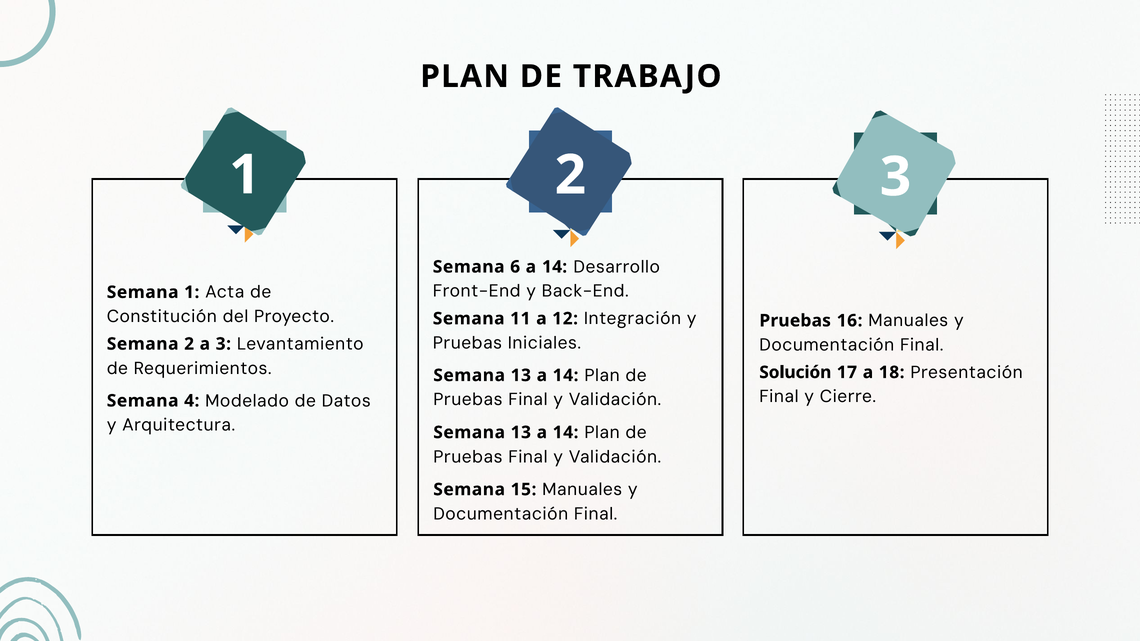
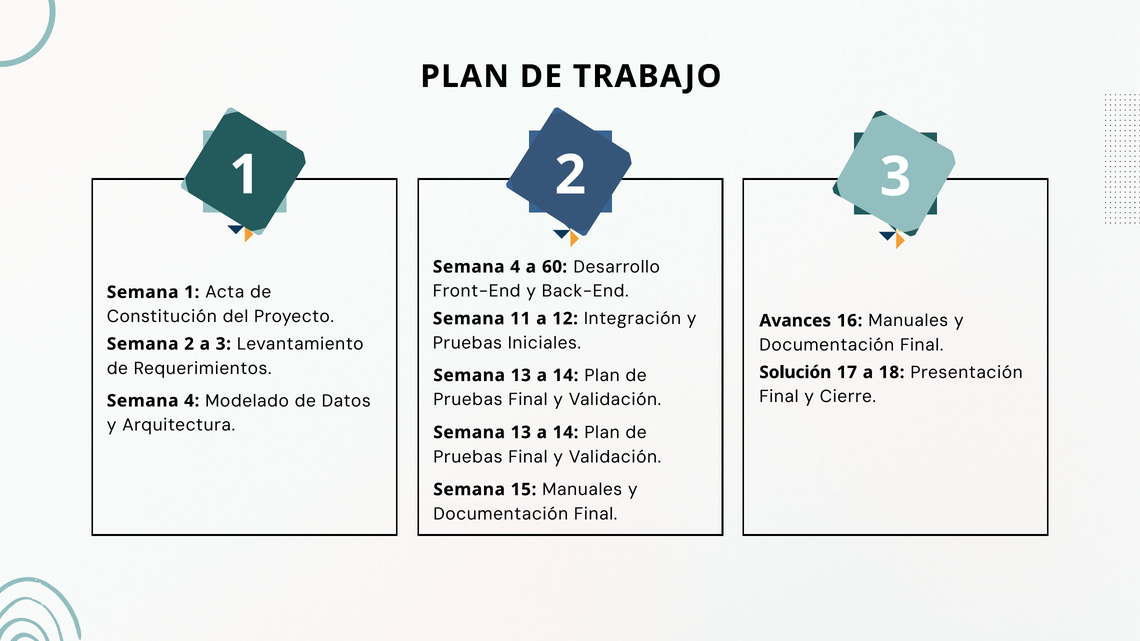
6: 6 -> 4 (515, 267)
14: 14 -> 60 (555, 267)
Pruebas: Pruebas -> Avances (795, 321)
